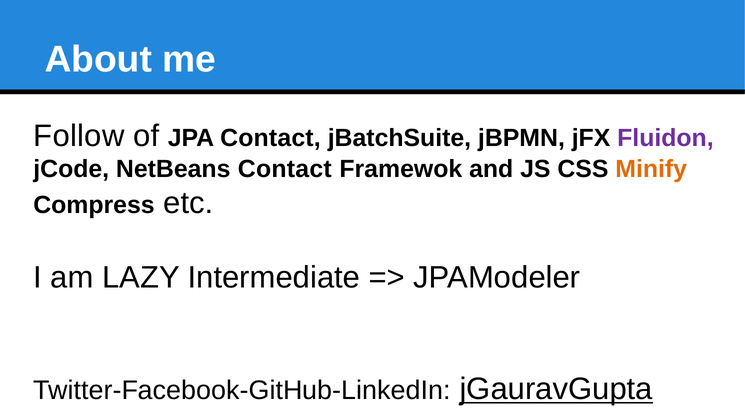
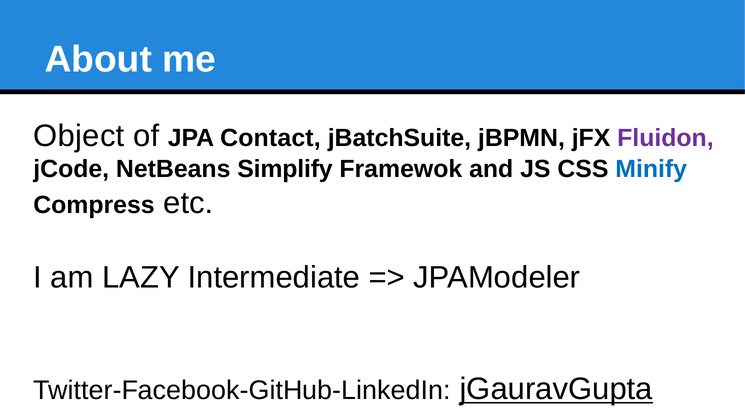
Follow: Follow -> Object (79, 136)
NetBeans Contact: Contact -> Simplify (285, 169)
Minify colour: orange -> blue (651, 169)
